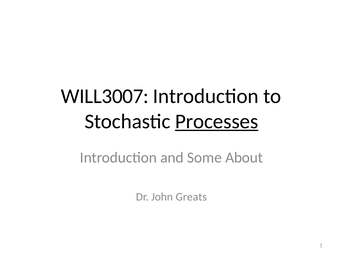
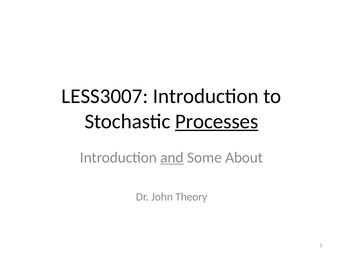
WILL3007: WILL3007 -> LESS3007 (105, 96)
and underline: none -> present (172, 158)
Greats: Greats -> Theory (191, 197)
